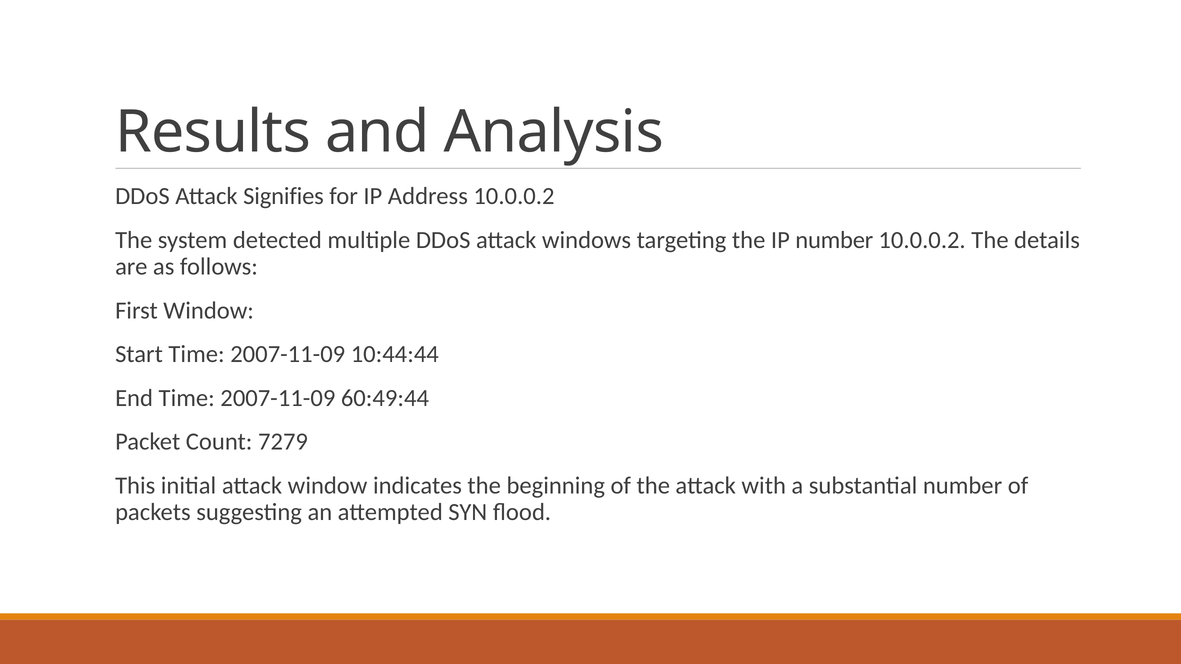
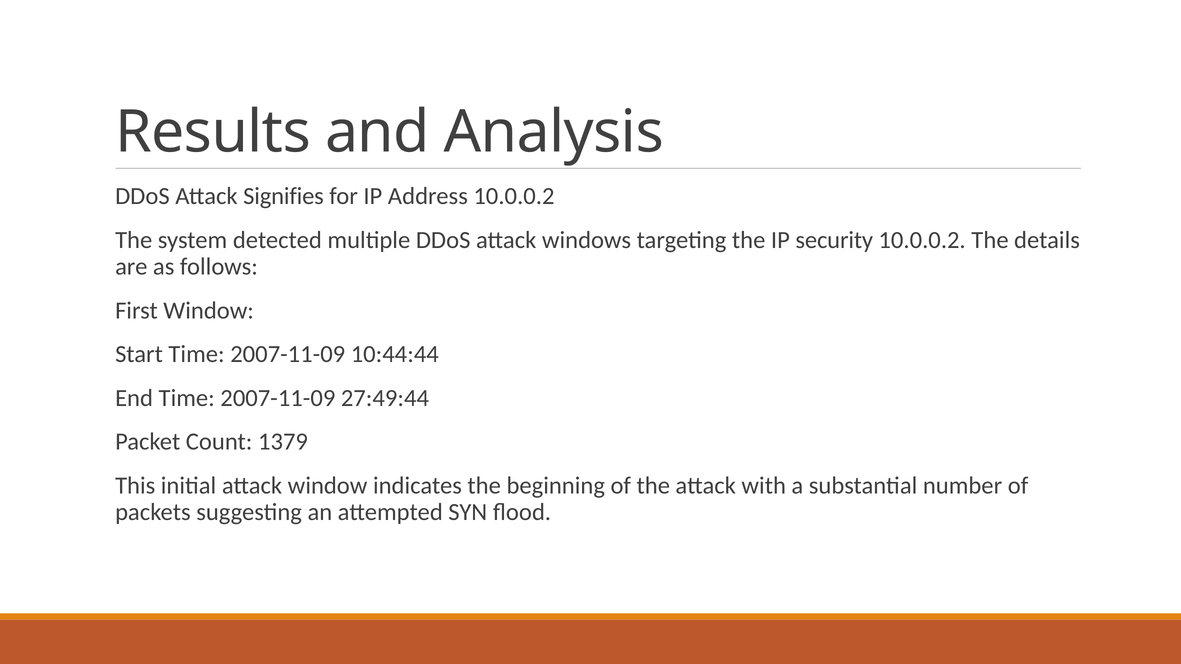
IP number: number -> security (834, 240)
60:49:44: 60:49:44 -> 27:49:44 (385, 398)
7279: 7279 -> 1379 (283, 442)
